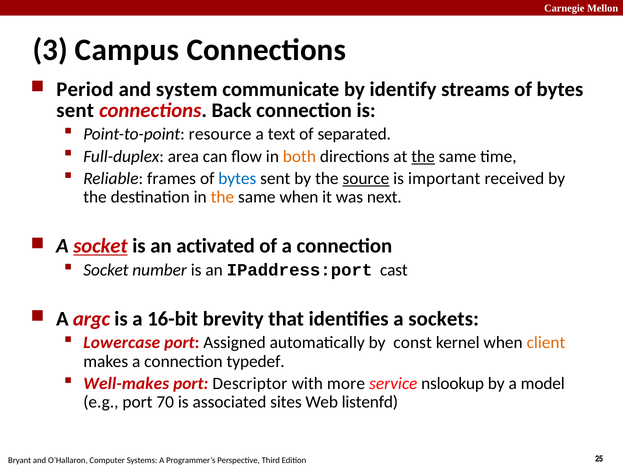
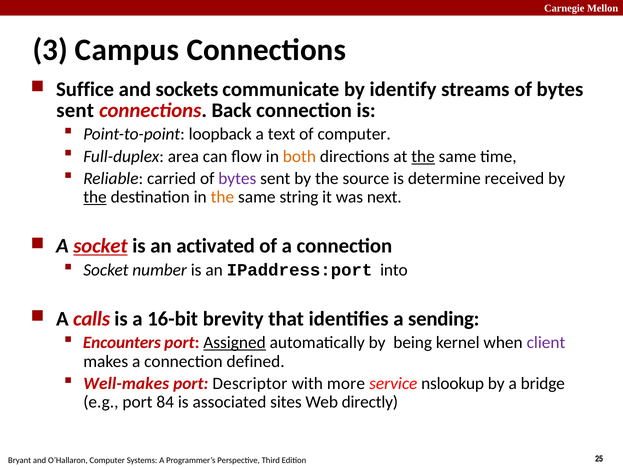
Period: Period -> Suffice (85, 89)
system: system -> sockets (187, 89)
resource: resource -> loopback (220, 134)
of separated: separated -> computer (354, 134)
frames: frames -> carried (172, 179)
bytes colour: blue -> purple (237, 179)
source underline: present -> none (366, 179)
important: important -> determine (444, 179)
the underline: none -> present (95, 197)
same when: when -> string (299, 197)
cast: cast -> into (394, 270)
argc: argc -> calls (92, 319)
sockets: sockets -> sending (444, 319)
Lowercase: Lowercase -> Encounters (122, 343)
Assigned underline: none -> present (235, 343)
const: const -> being (413, 343)
client colour: orange -> purple (546, 343)
typedef: typedef -> defined (256, 362)
model: model -> bridge (543, 384)
70: 70 -> 84 (165, 402)
listenfd: listenfd -> directly (370, 402)
